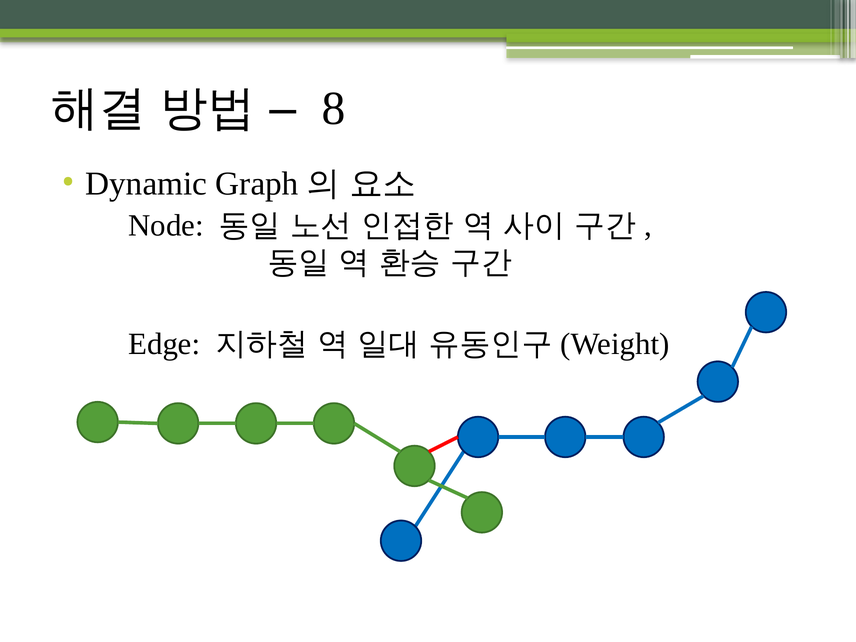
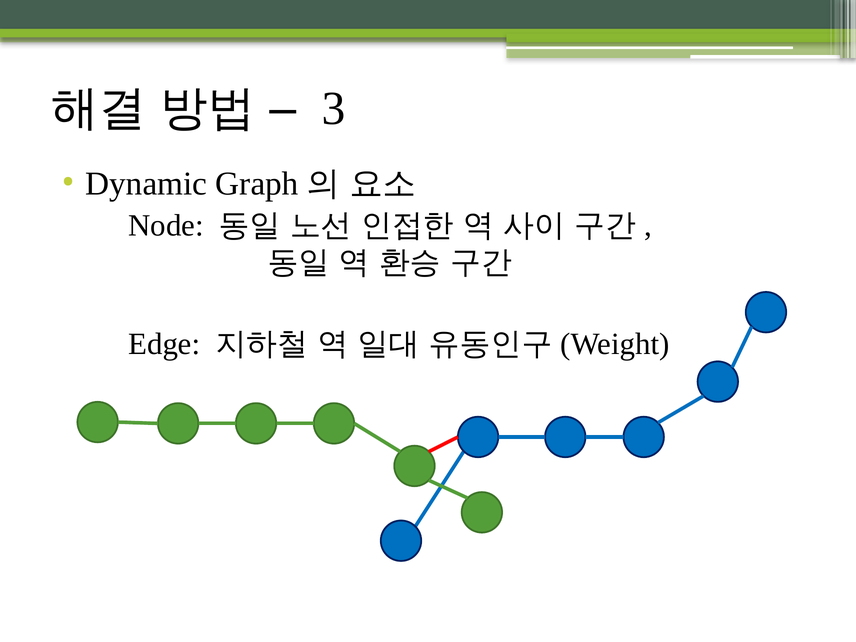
8: 8 -> 3 (333, 109)
